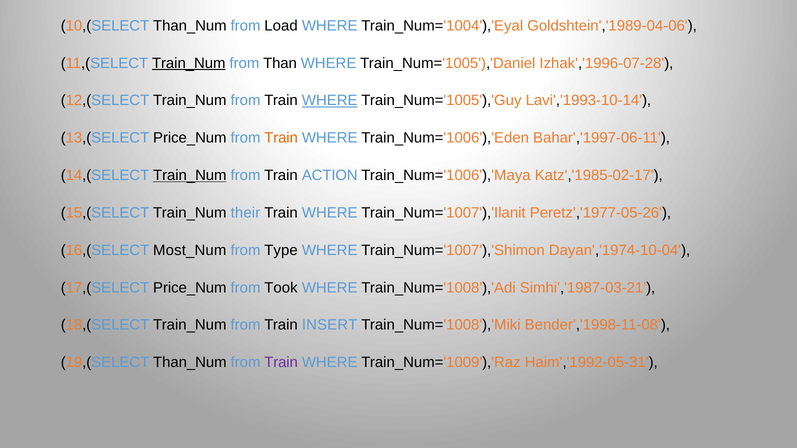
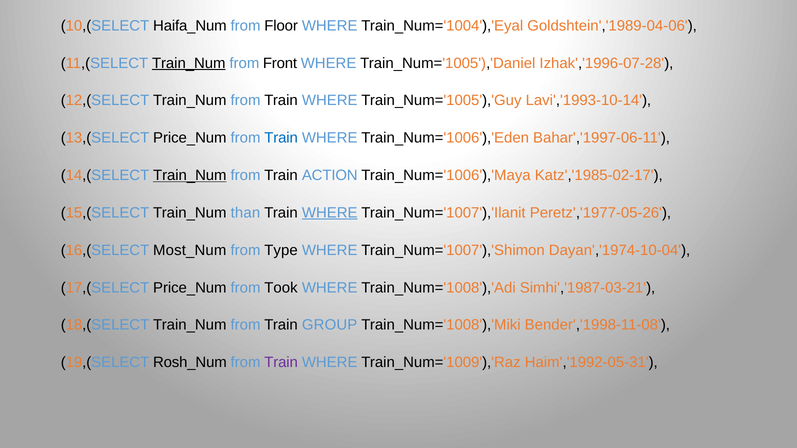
10,(SELECT Than_Num: Than_Num -> Haifa_Num (190, 26)
Load: Load -> Floor (281, 26)
Than: Than -> Front (280, 63)
WHERE underline: present -> none (330, 101)
Train colour: orange -> blue (281, 138)
their: their -> than (245, 213)
WHERE underline: none -> present (330, 213)
INSERT: INSERT -> GROUP (330, 325)
19,(SELECT Than_Num: Than_Num -> Rosh_Num (190, 363)
